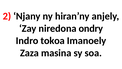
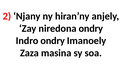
Indro tokoa: tokoa -> ondry (53, 40)
